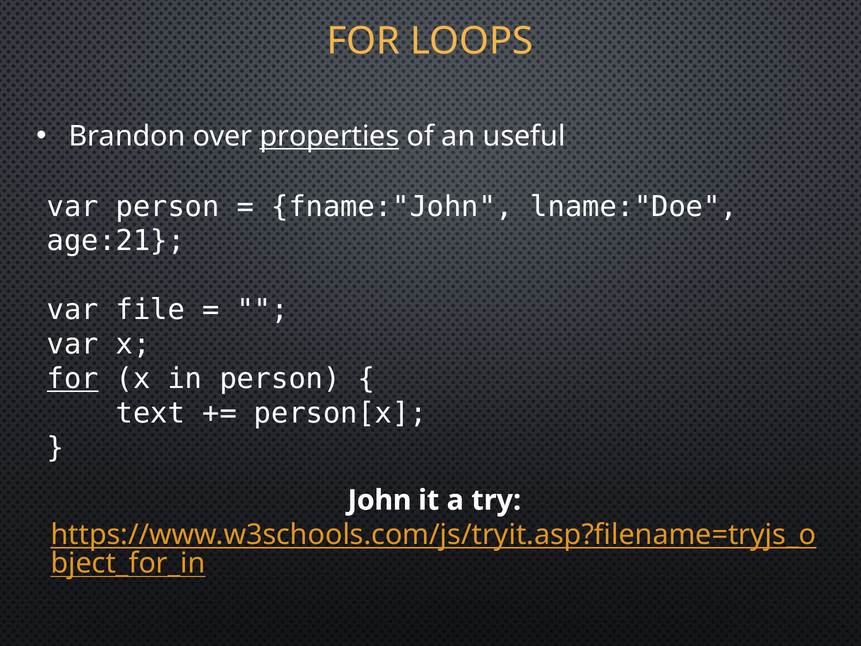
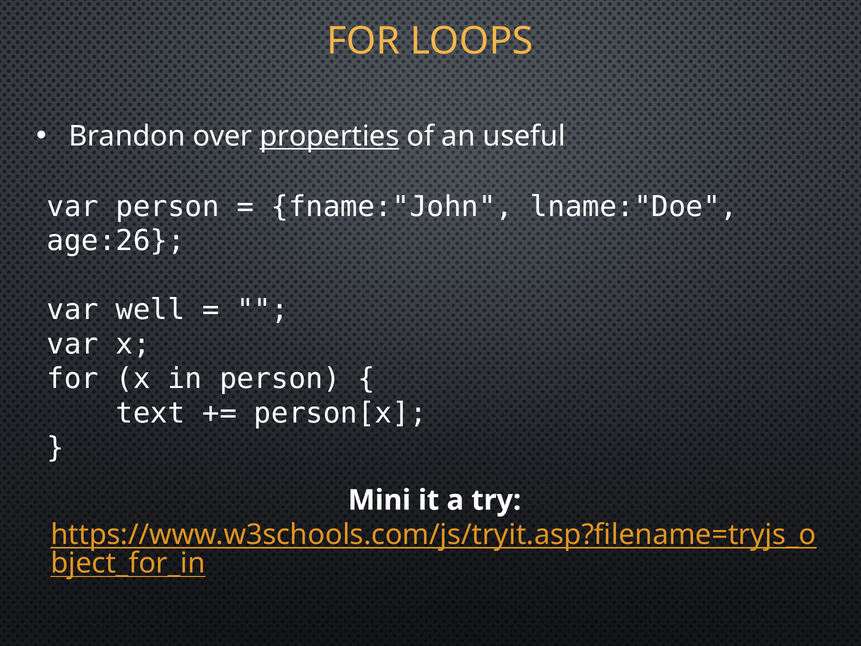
age:21: age:21 -> age:26 (116, 241)
file: file -> well (150, 310)
for underline: present -> none (73, 379)
John: John -> Mini (379, 500)
